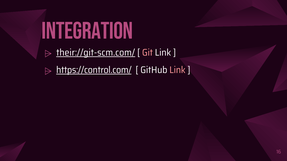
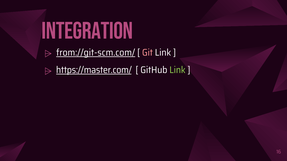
their://git-scm.com/: their://git-scm.com/ -> from://git-scm.com/ (96, 53)
https://control.com/: https://control.com/ -> https://master.com/ (94, 70)
Link colour: pink -> light green (177, 70)
